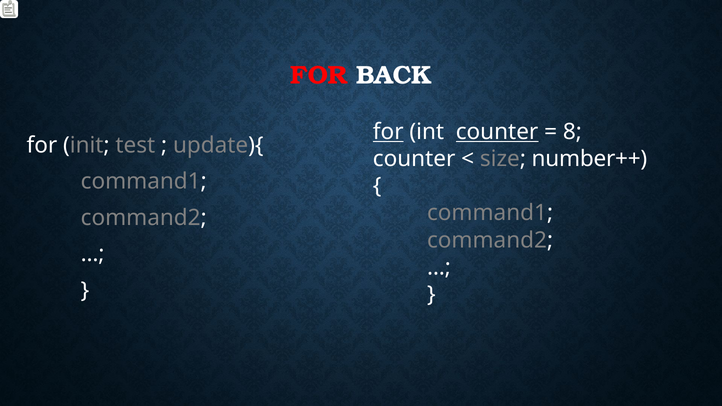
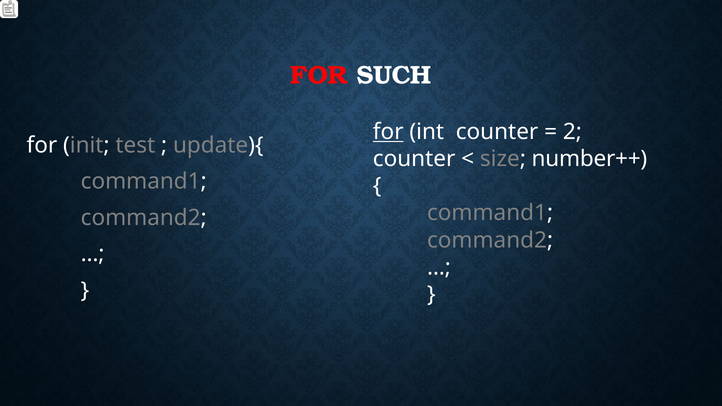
BACK: BACK -> SUCH (394, 75)
counter underline: present -> none (497, 132)
8: 8 -> 2 (572, 132)
